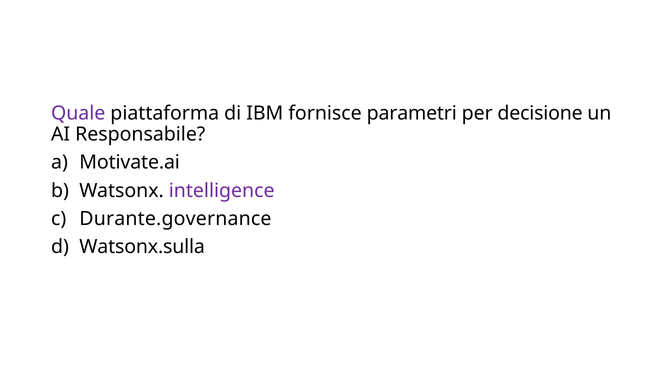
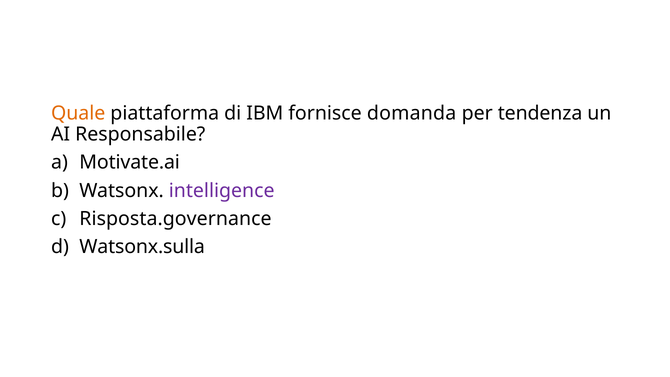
Quale colour: purple -> orange (78, 113)
parametri: parametri -> domanda (412, 113)
decisione: decisione -> tendenza (540, 113)
Durante.governance: Durante.governance -> Risposta.governance (175, 219)
